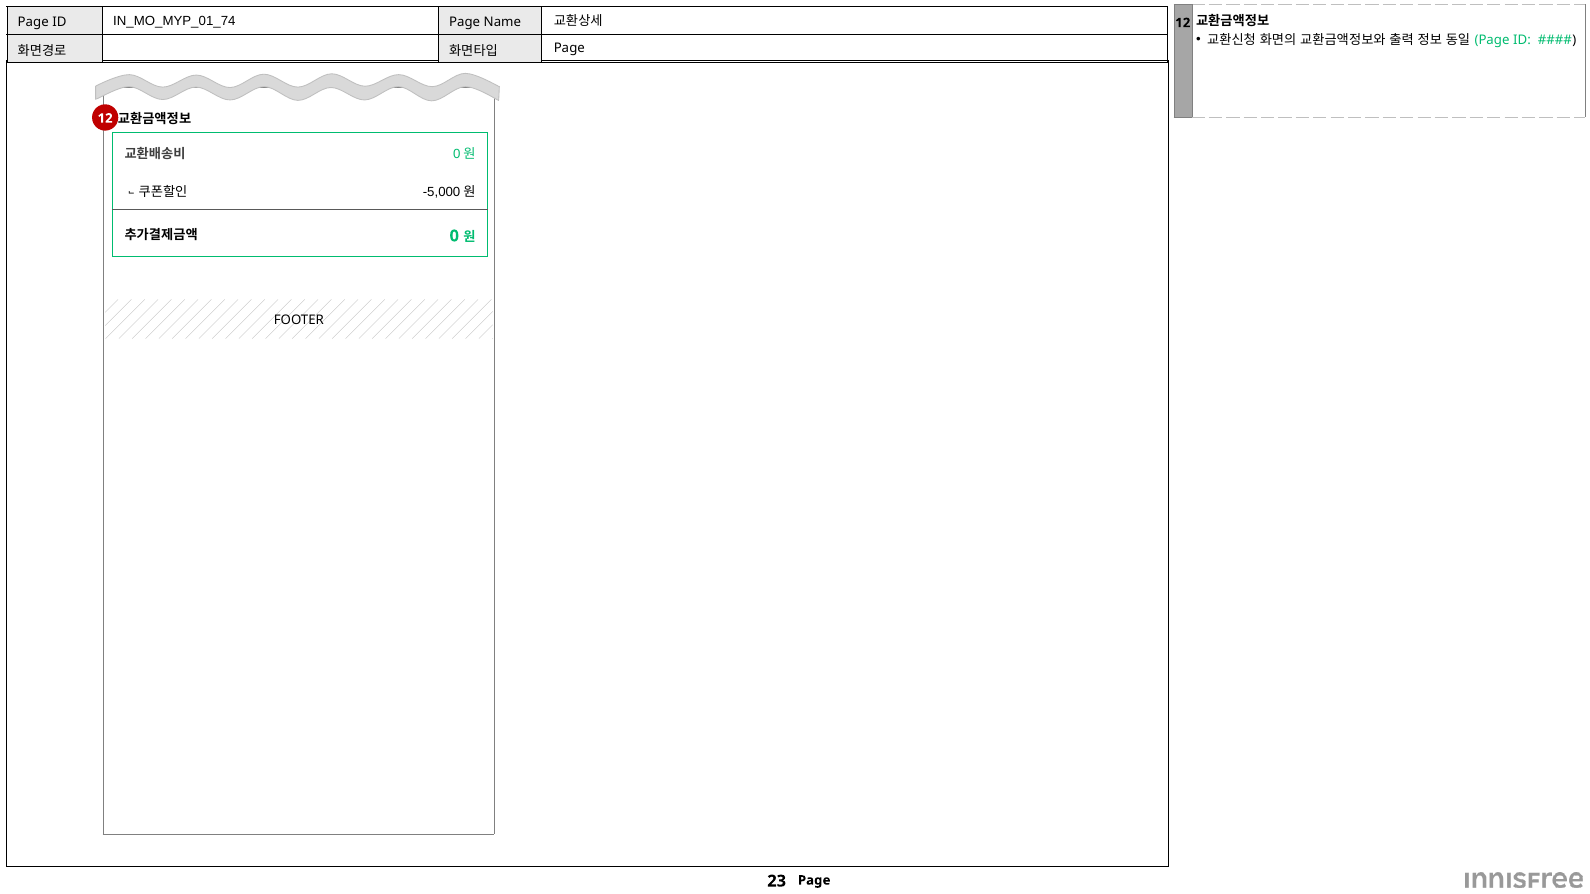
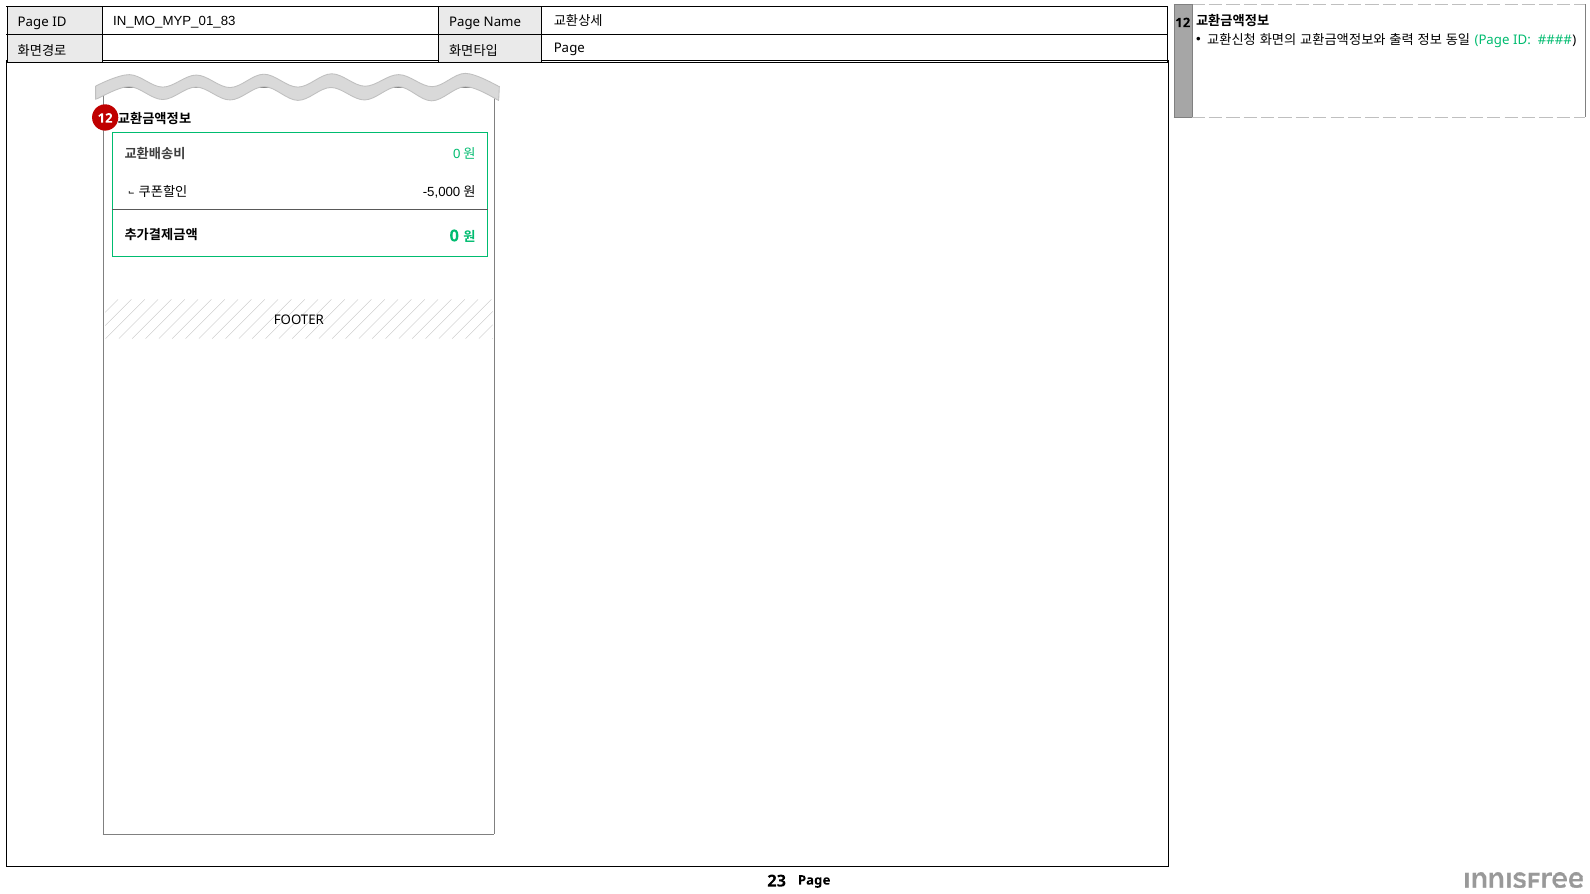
IN_MO_MYP_01_74: IN_MO_MYP_01_74 -> IN_MO_MYP_01_83 (174, 22)
